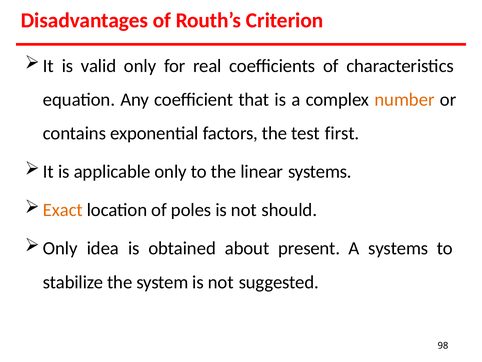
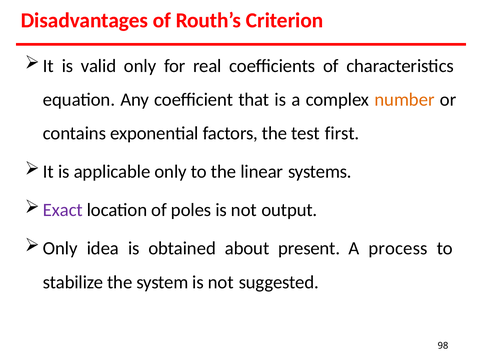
Exact colour: orange -> purple (63, 210)
should: should -> output (289, 210)
A systems: systems -> process (398, 248)
